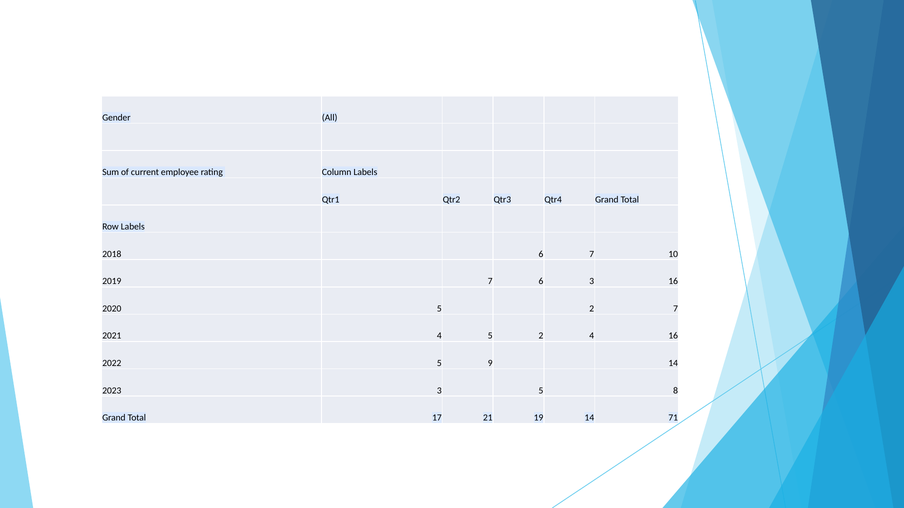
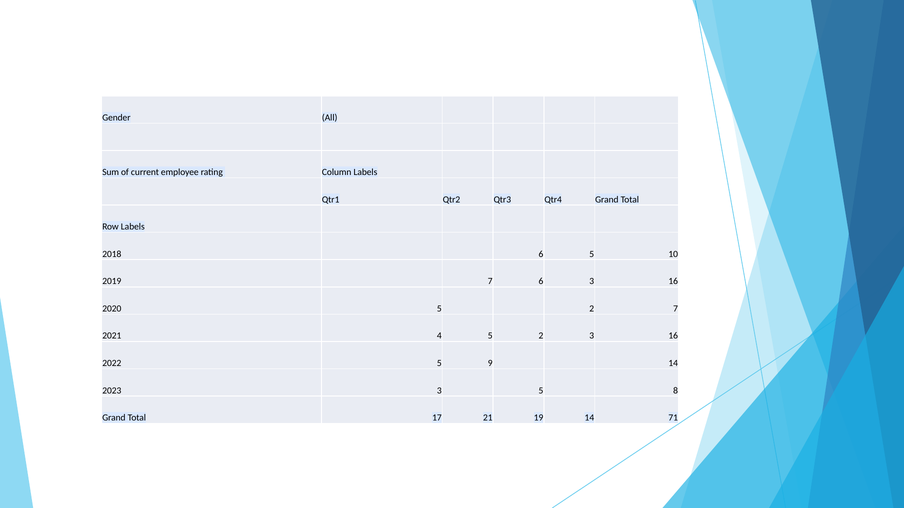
6 7: 7 -> 5 (592, 254)
2 4: 4 -> 3 (592, 336)
